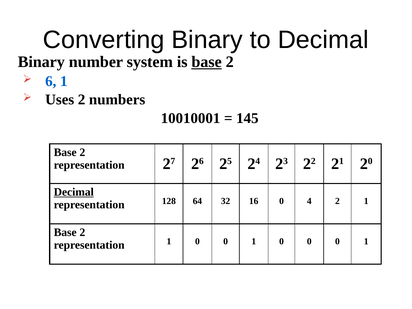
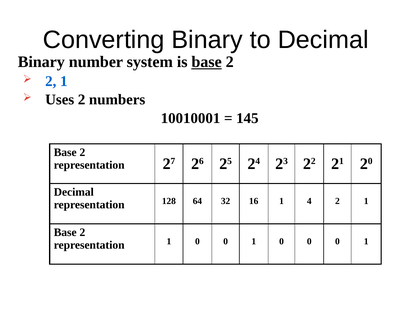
6: 6 -> 2 (51, 81)
Decimal underline: present -> none (74, 192)
16 0: 0 -> 1 (282, 201)
